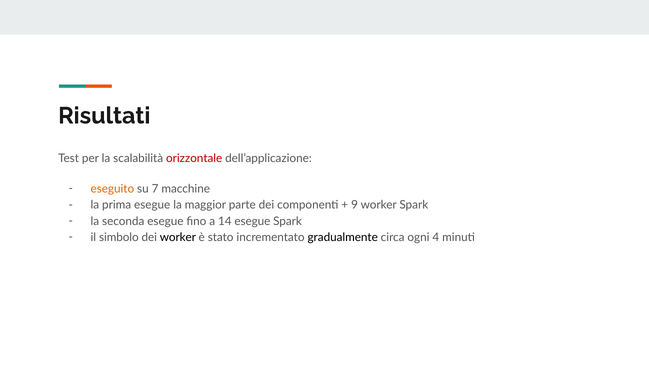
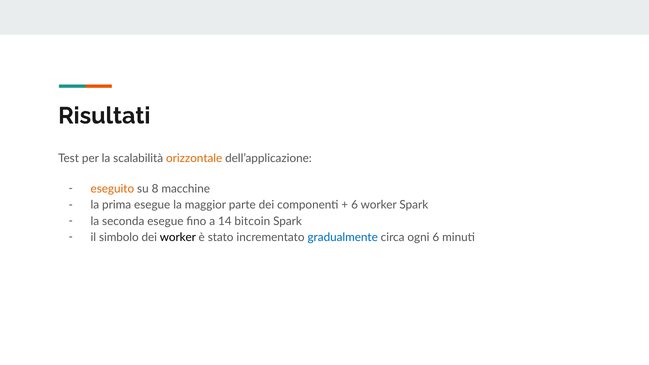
orizzontale colour: red -> orange (194, 158)
7: 7 -> 8 (155, 189)
9: 9 -> 6 (355, 205)
14 esegue: esegue -> bitcoin (252, 221)
gradualmente colour: black -> blue (343, 237)
ogni 4: 4 -> 6 (436, 237)
